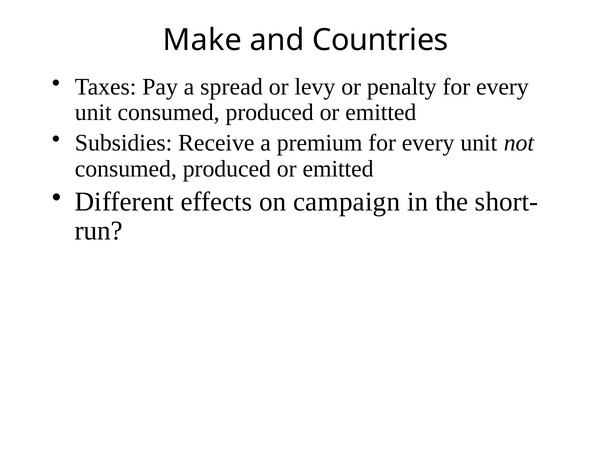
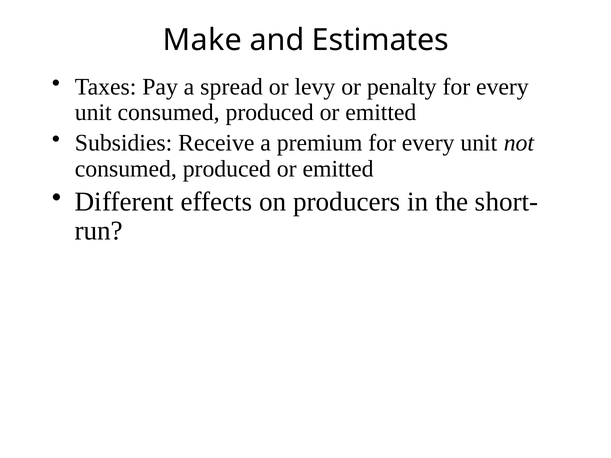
Countries: Countries -> Estimates (380, 40)
campaign: campaign -> producers (347, 202)
